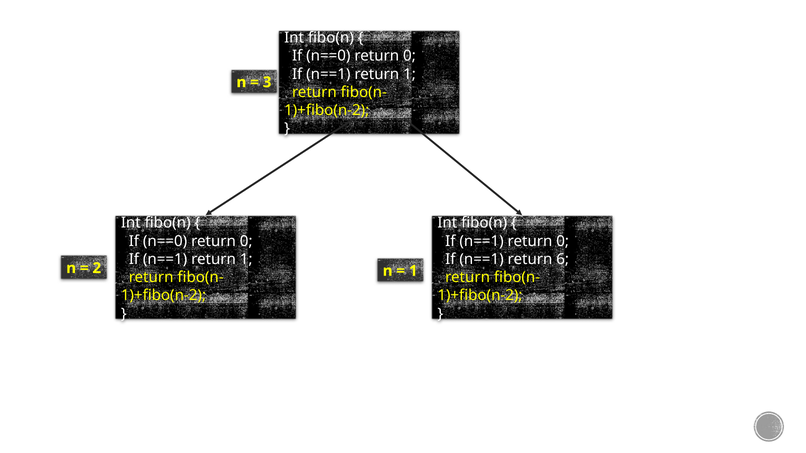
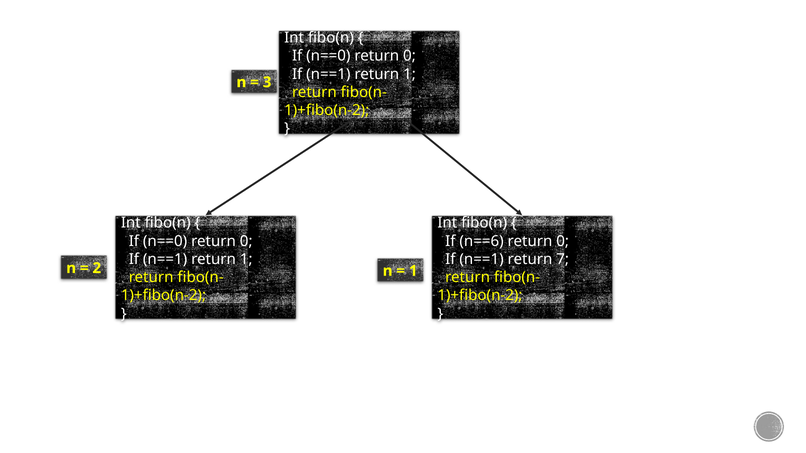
n==1: n==1 -> n==6 (482, 241)
6: 6 -> 7 (563, 259)
